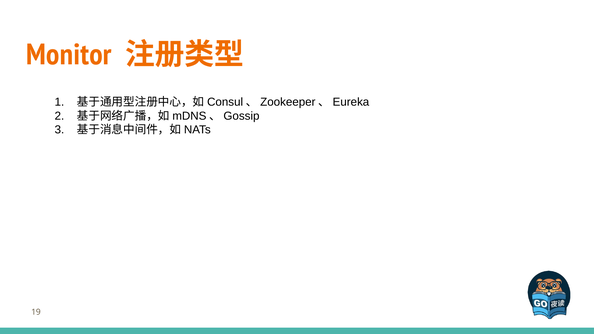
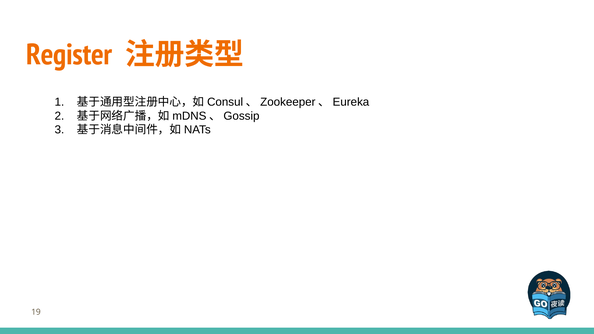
Monitor: Monitor -> Register (69, 55)
